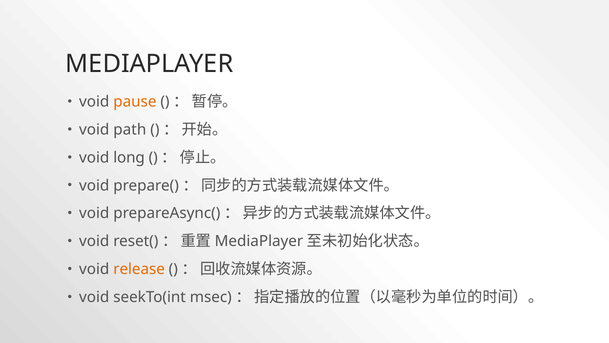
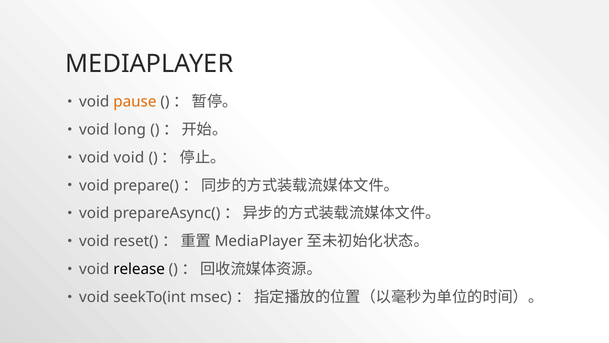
path: path -> long (130, 130)
void long: long -> void (129, 158)
release colour: orange -> black (139, 269)
